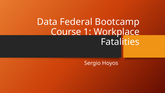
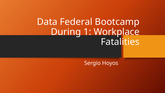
Course: Course -> During (66, 32)
